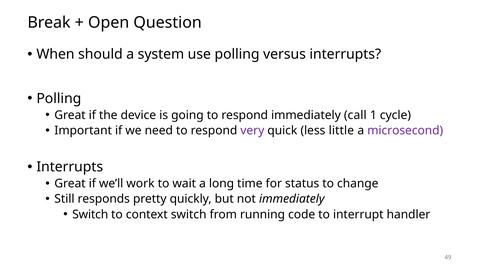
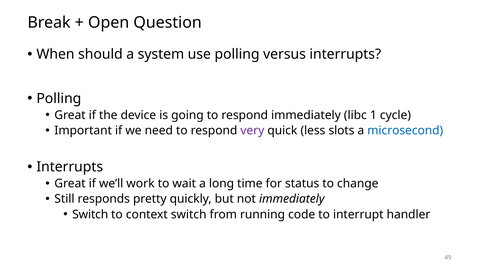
call: call -> libc (355, 115)
little: little -> slots (341, 130)
microsecond colour: purple -> blue (405, 130)
